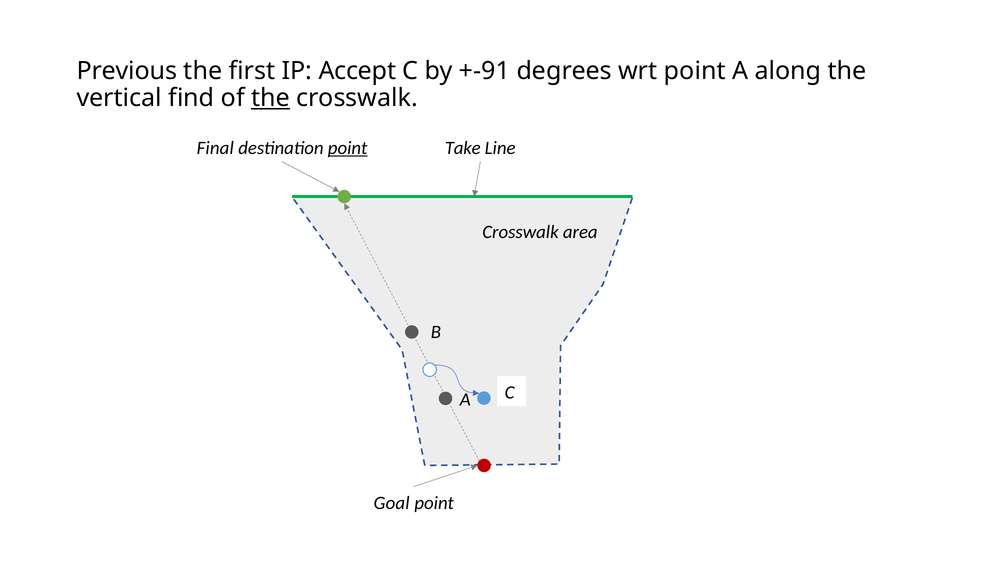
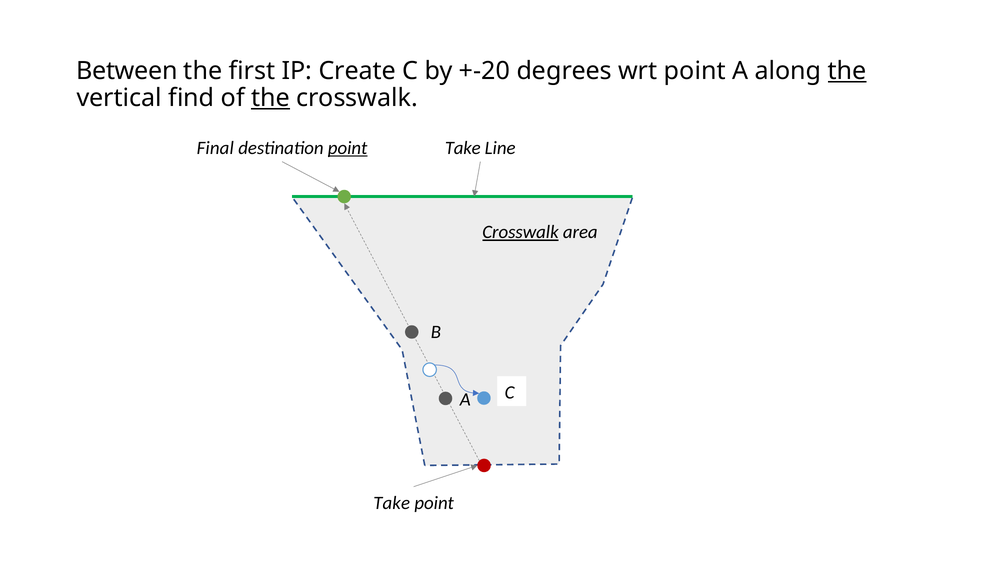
Previous: Previous -> Between (127, 71)
Accept: Accept -> Create (357, 71)
+-91: +-91 -> +-20 (485, 71)
the underline: none -> present (847, 71)
Crosswalk underline: none -> present (520, 232)
Goal: Goal -> Take (392, 503)
